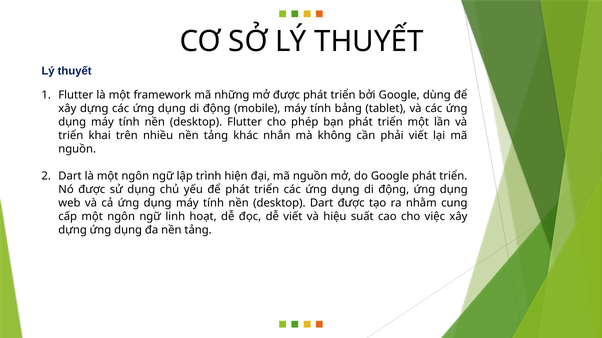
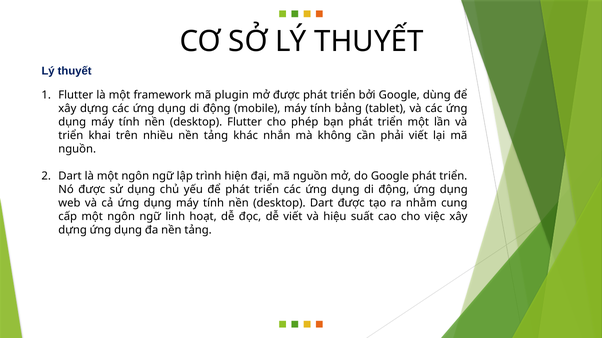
những: những -> plugin (232, 95)
